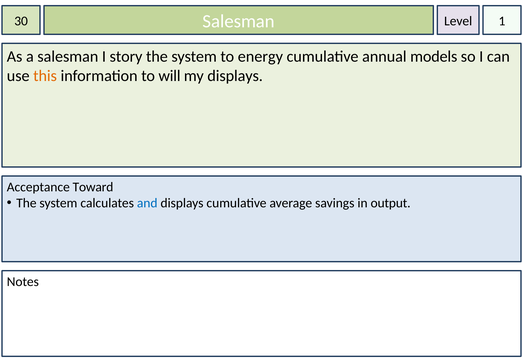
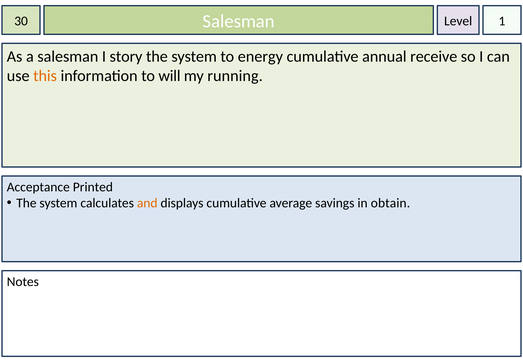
models: models -> receive (434, 57)
my displays: displays -> running (235, 76)
Toward: Toward -> Printed (93, 187)
and colour: blue -> orange (147, 203)
output: output -> obtain (390, 203)
